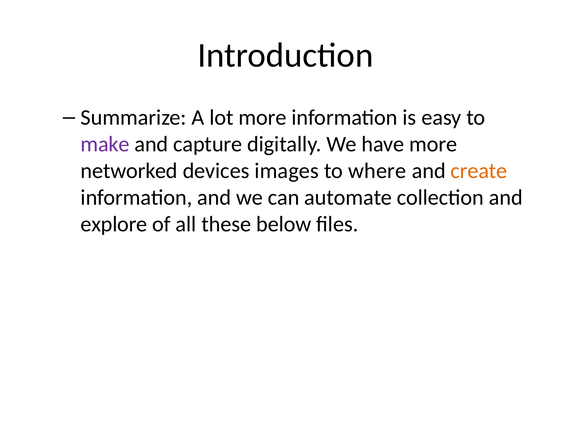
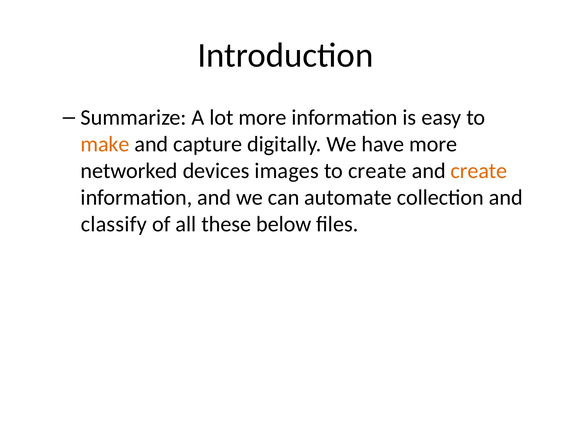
make colour: purple -> orange (105, 144)
to where: where -> create (377, 171)
explore: explore -> classify (114, 224)
